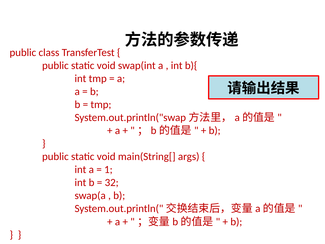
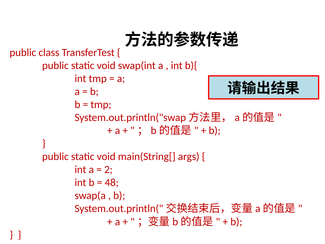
1: 1 -> 2 (108, 169)
32: 32 -> 48 (112, 182)
